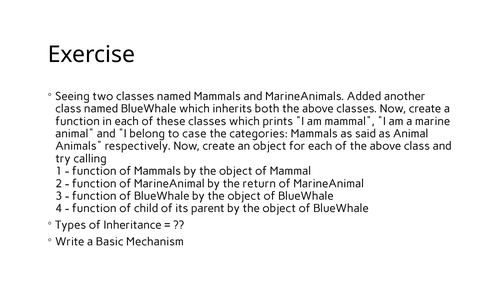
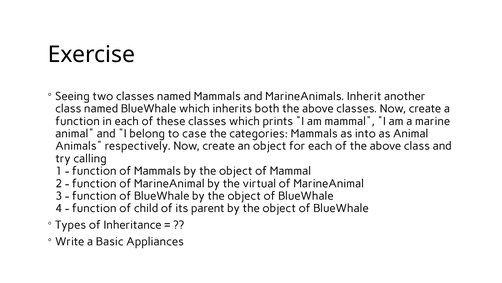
Added: Added -> Inherit (364, 96)
said: said -> into (365, 133)
return: return -> virtual (259, 183)
Mechanism: Mechanism -> Appliances (155, 241)
